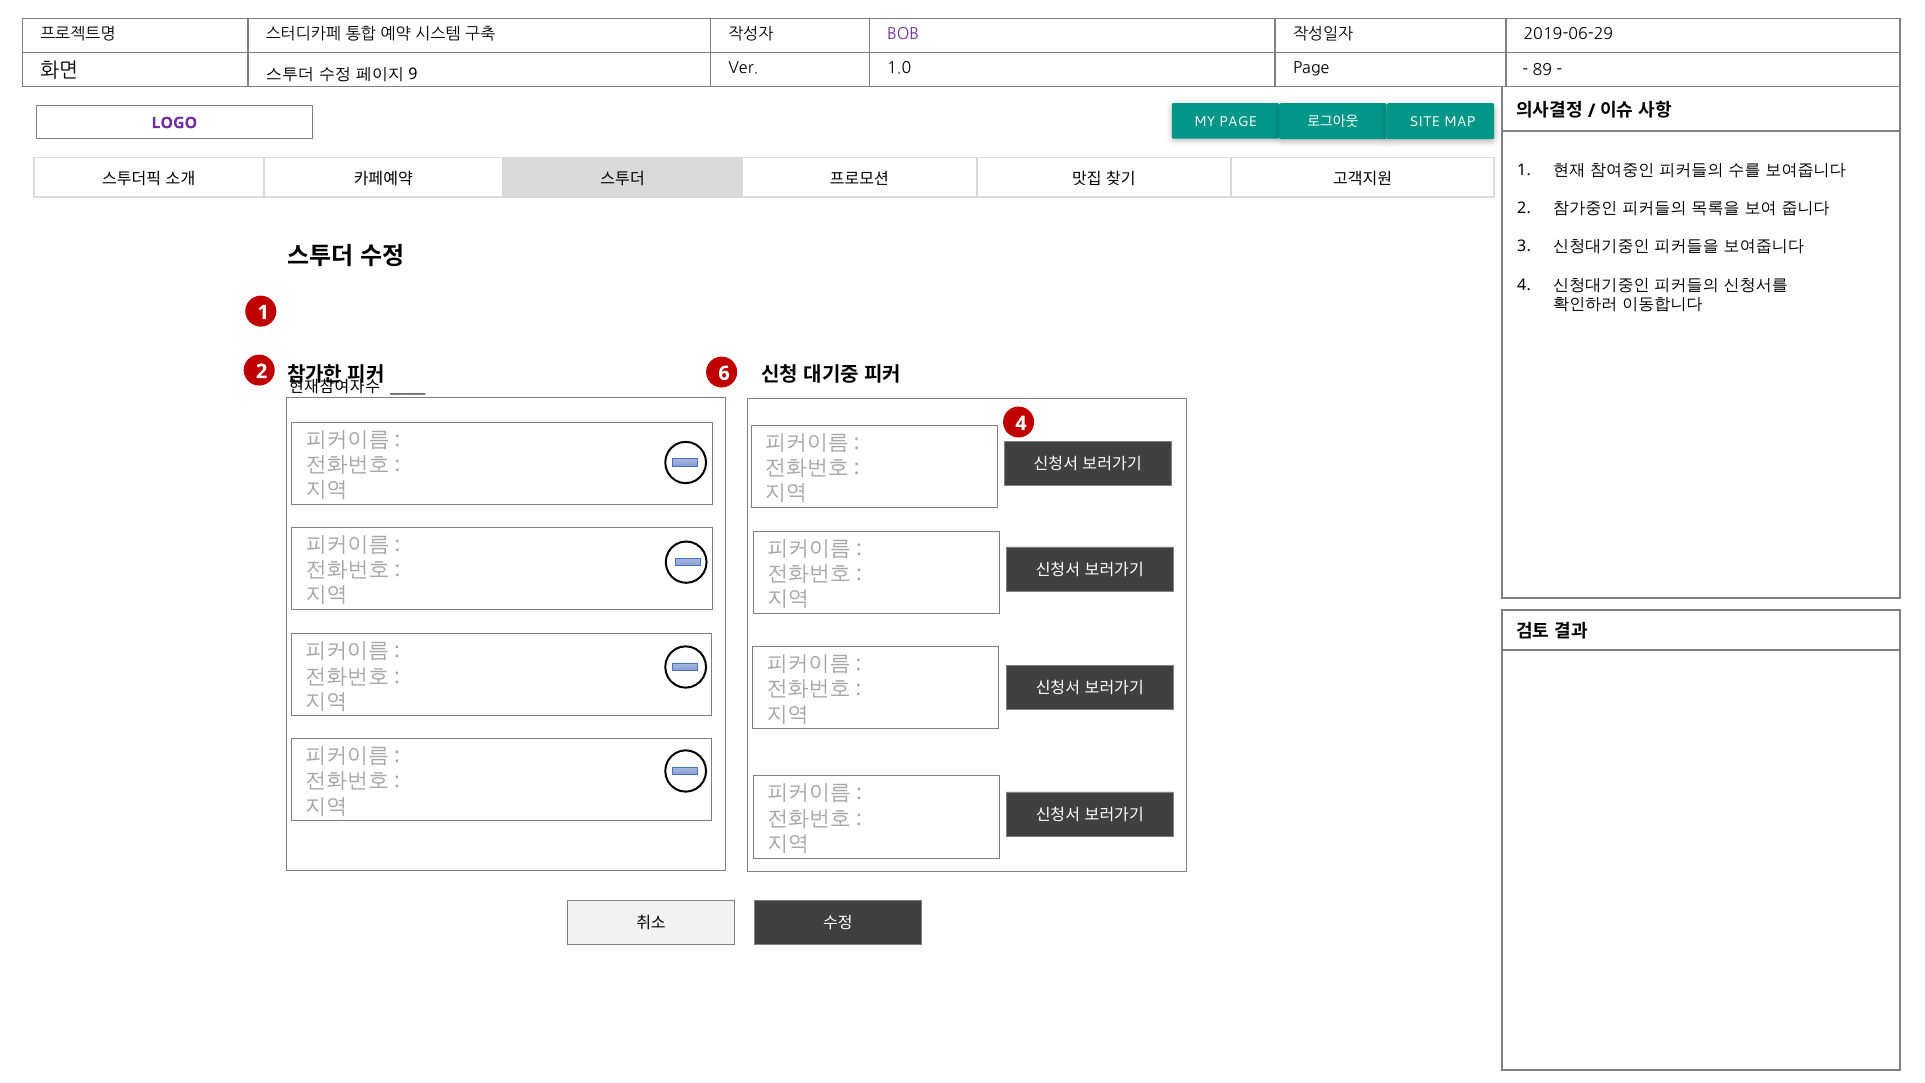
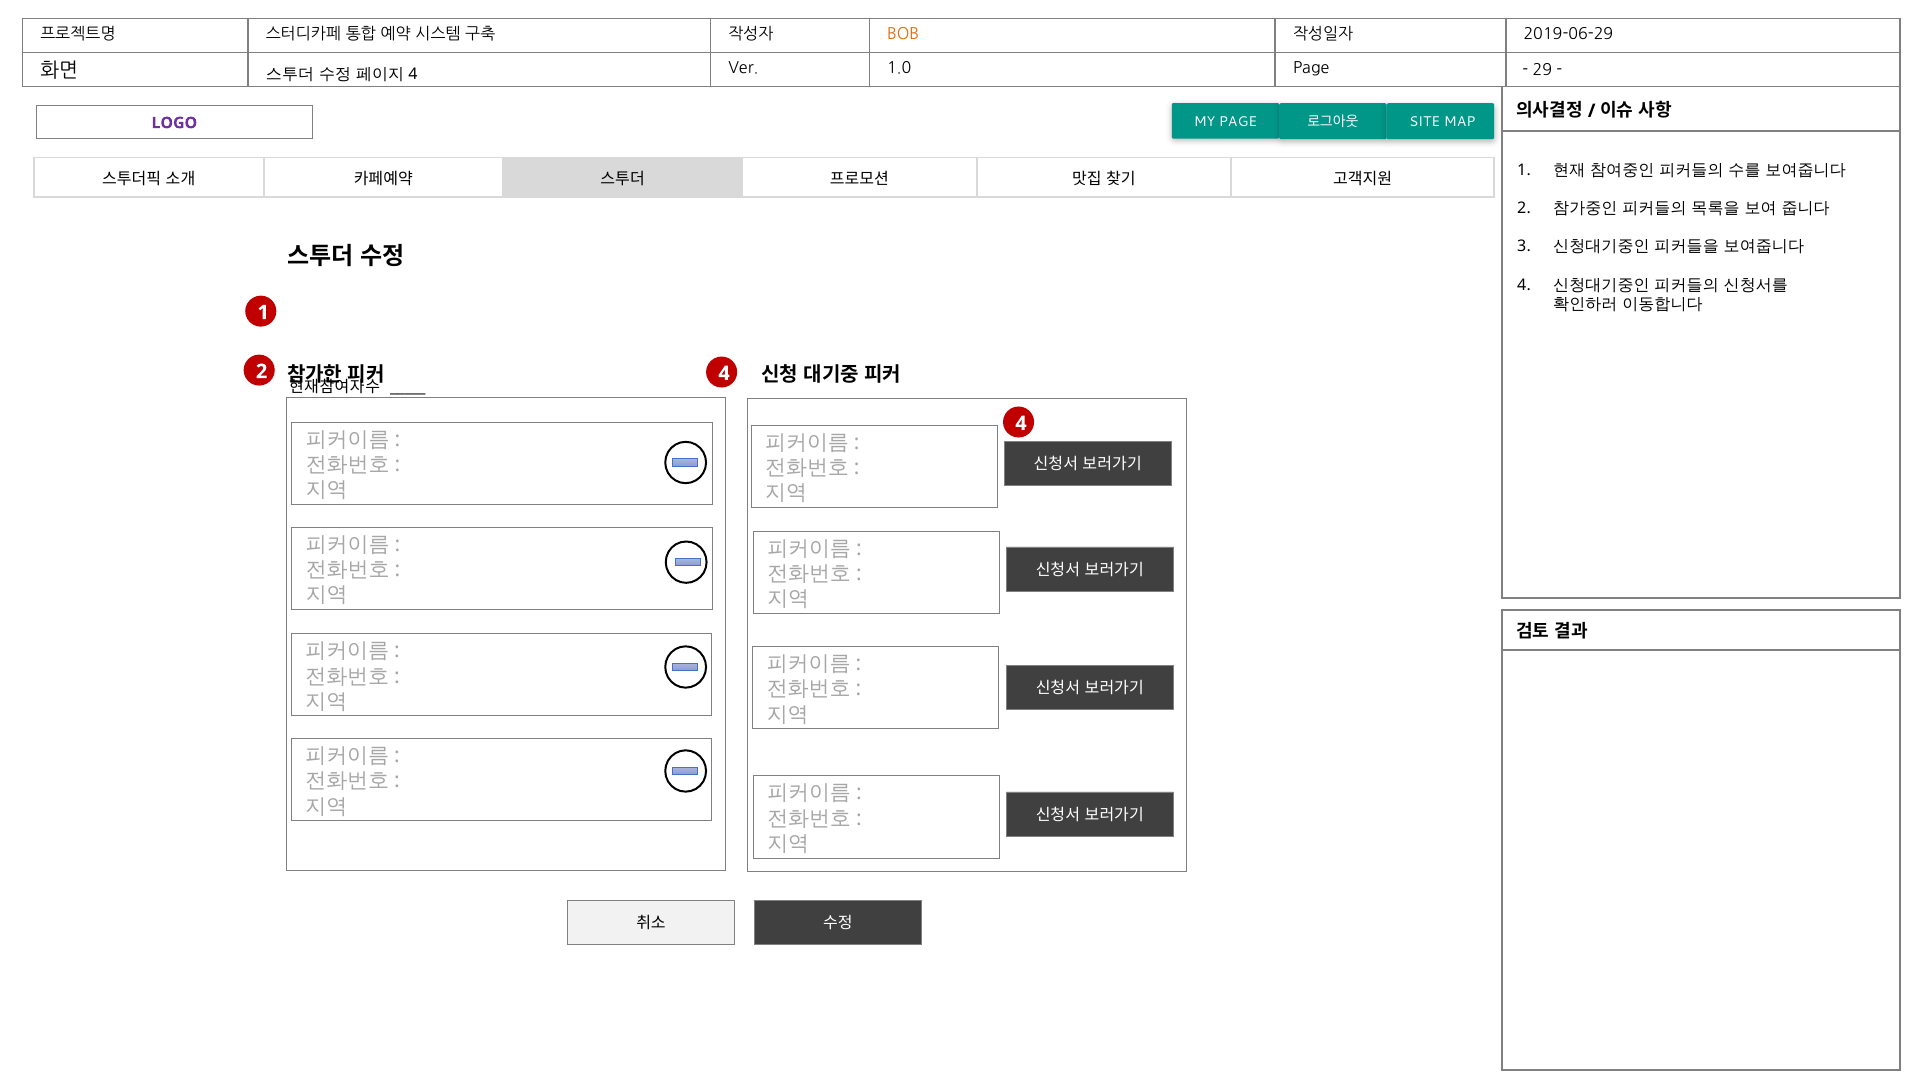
BOB colour: purple -> orange (903, 34)
89: 89 -> 29 (1542, 70)
9: 9 -> 4 (413, 74)
2 6: 6 -> 4 (724, 373)
